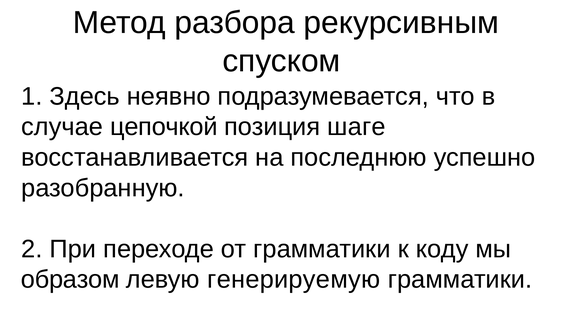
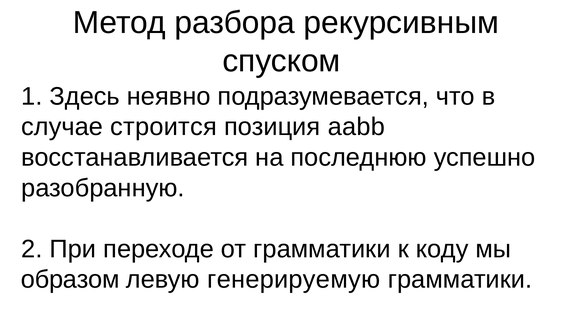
цепочкой: цепочкой -> строится (164, 127)
шаге: шаге -> aabb (356, 127)
